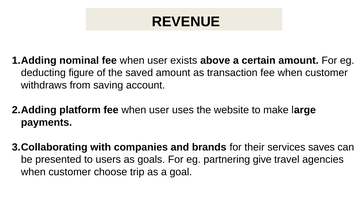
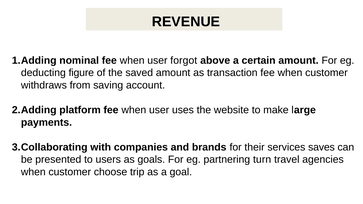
exists: exists -> forgot (184, 60)
give: give -> turn (262, 160)
